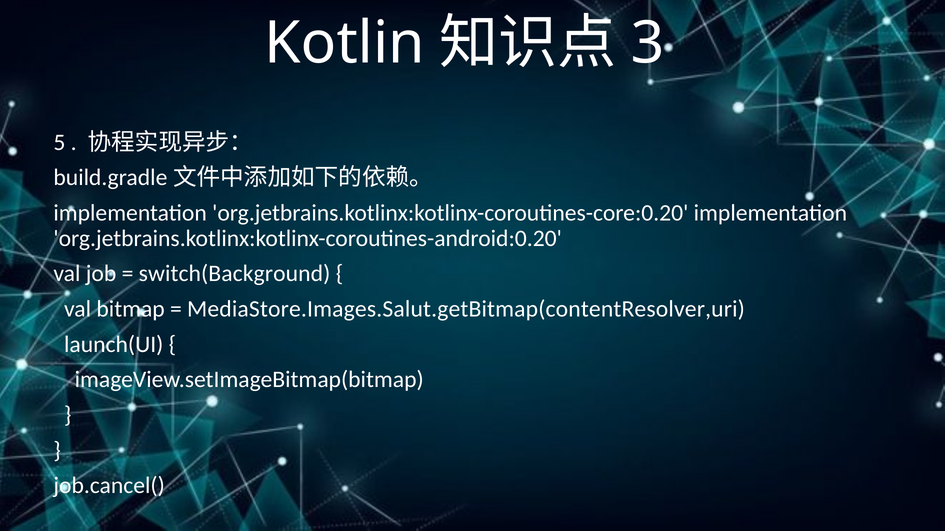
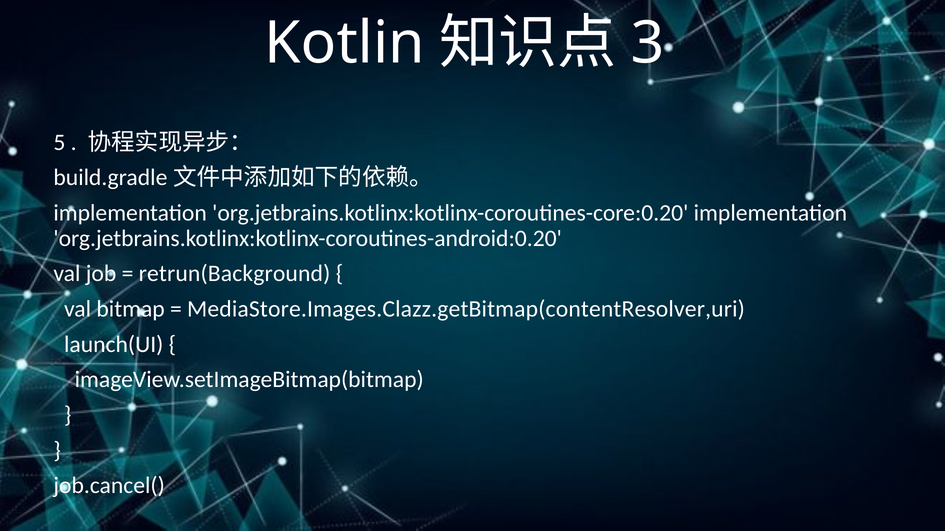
switch(Background: switch(Background -> retrun(Background (235, 274)
MediaStore.Images.Salut.getBitmap(contentResolver,uri: MediaStore.Images.Salut.getBitmap(contentResolver,uri -> MediaStore.Images.Clazz.getBitmap(contentResolver,uri (466, 309)
